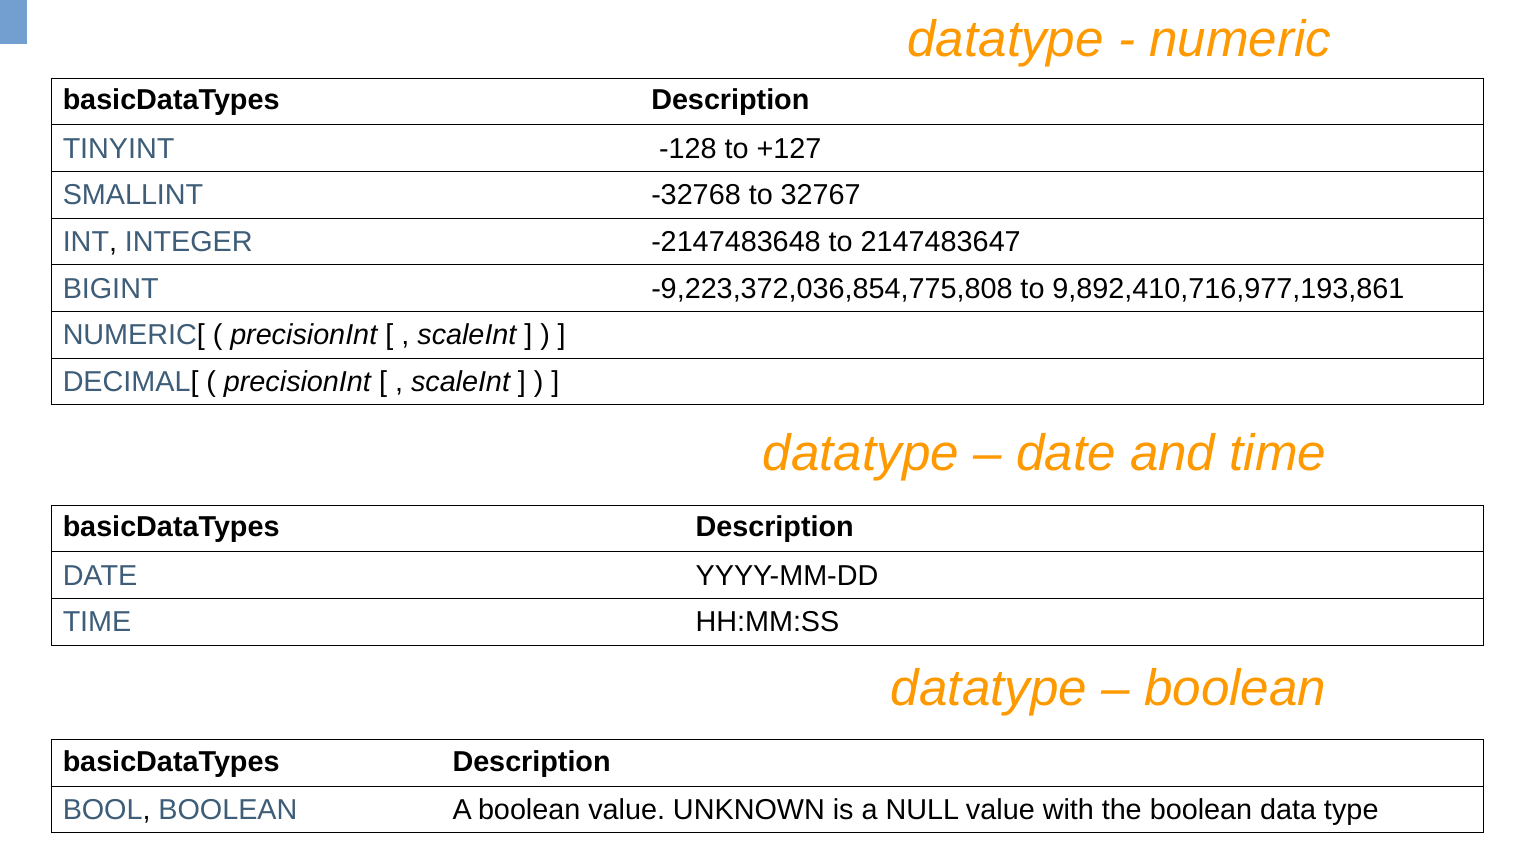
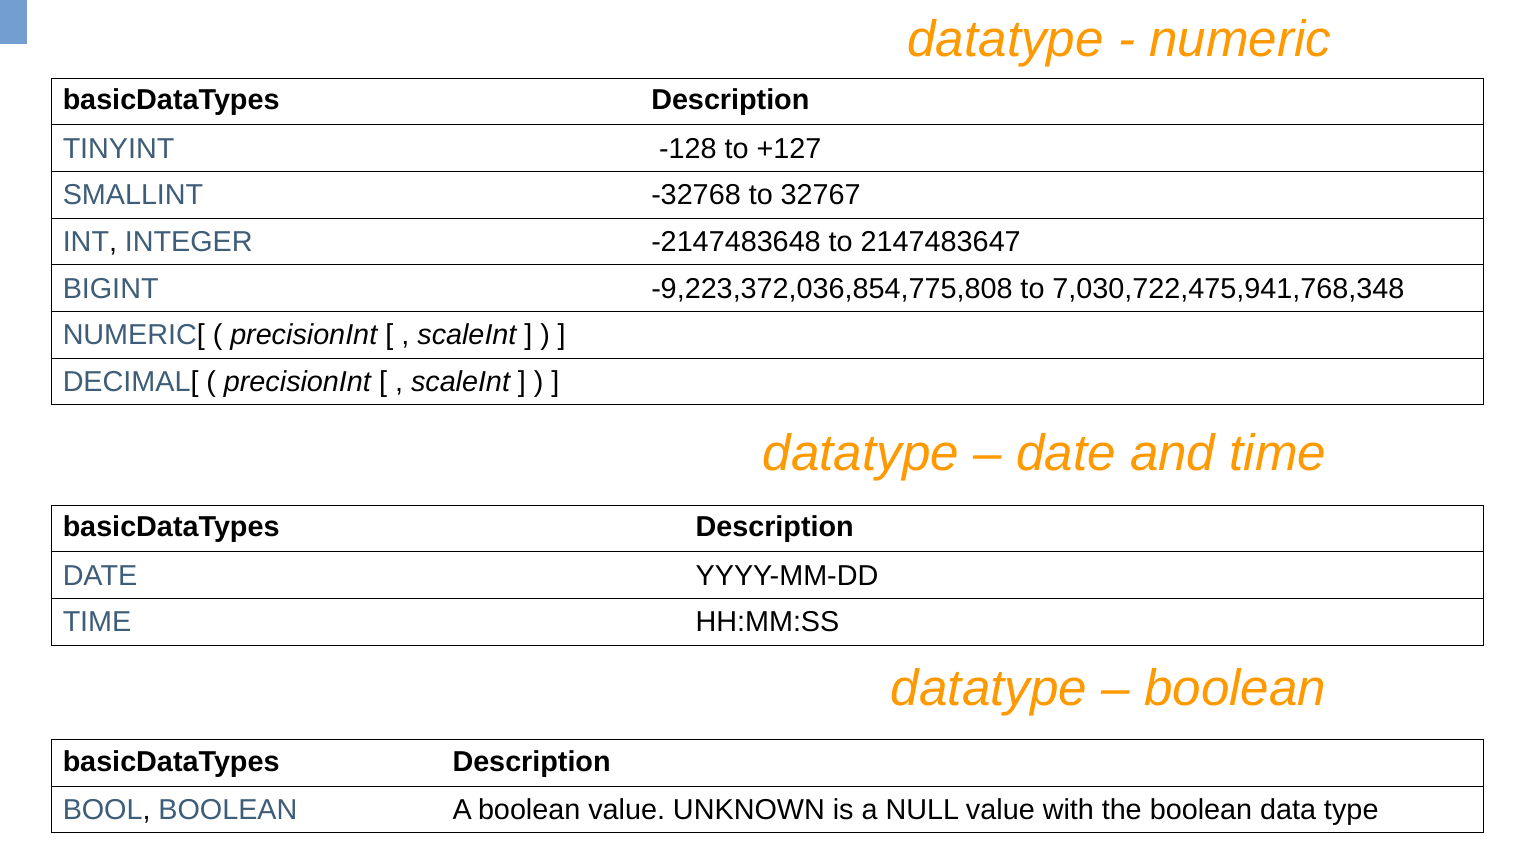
9,892,410,716,977,193,861: 9,892,410,716,977,193,861 -> 7,030,722,475,941,768,348 (1228, 289)
